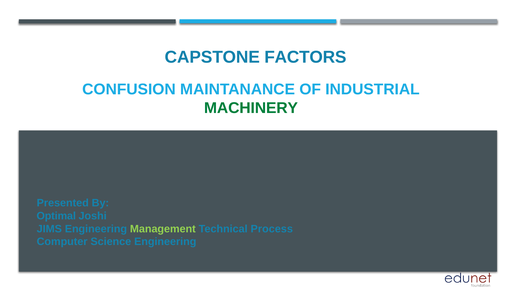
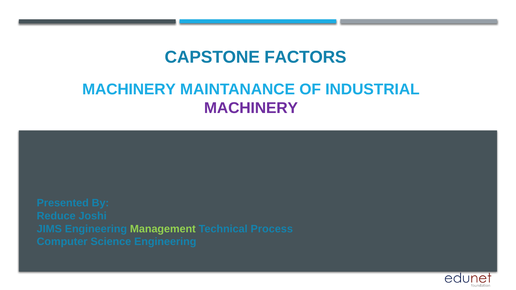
CONFUSION: CONFUSION -> MACHINERY (129, 90)
MACHINERY colour: green -> purple (251, 108)
Optimal: Optimal -> Reduce (56, 216)
